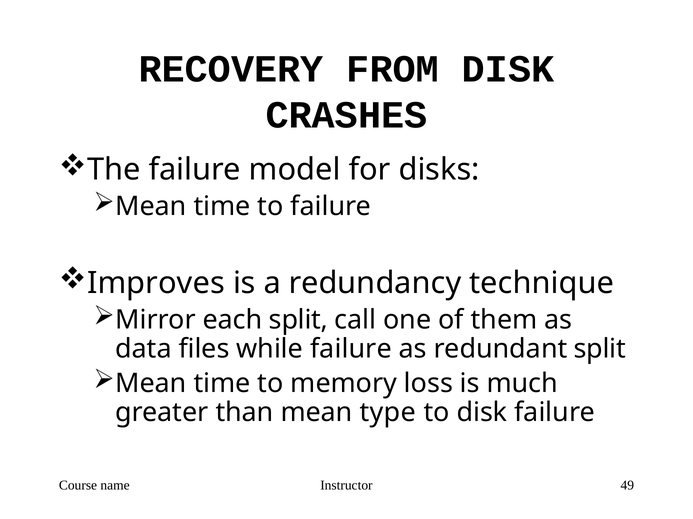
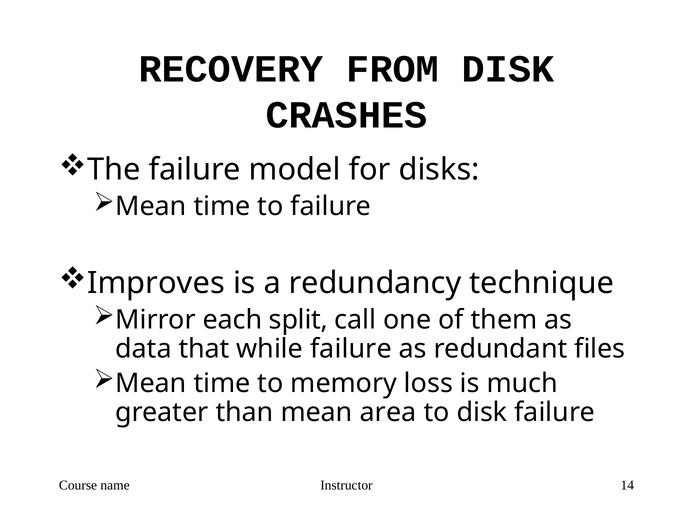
files: files -> that (204, 349)
redundant split: split -> files (600, 349)
type: type -> area (388, 413)
49: 49 -> 14 (627, 486)
